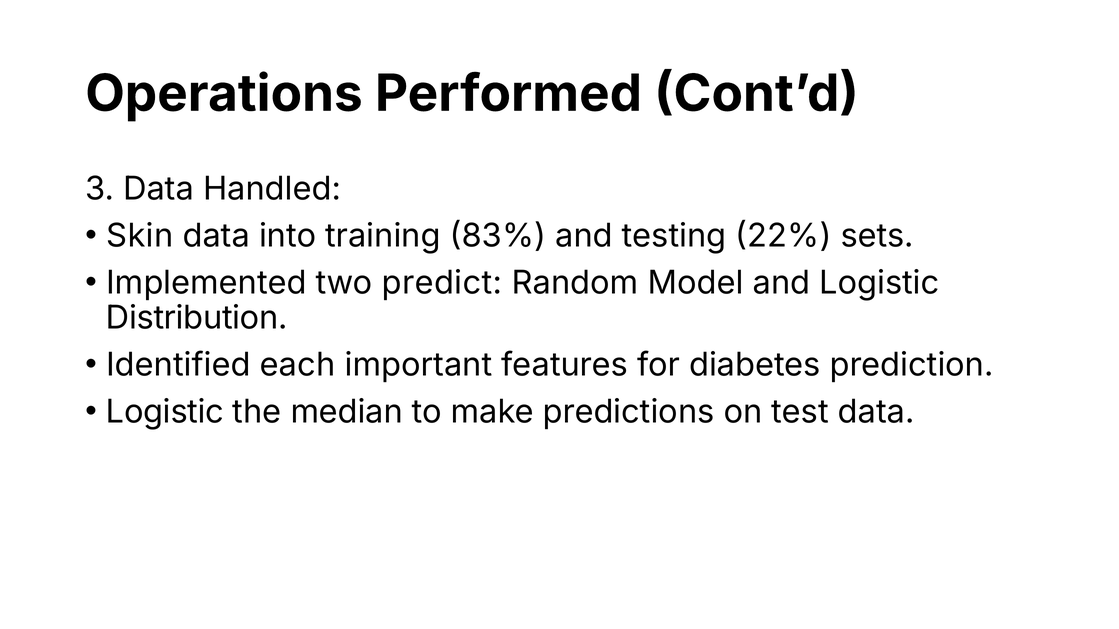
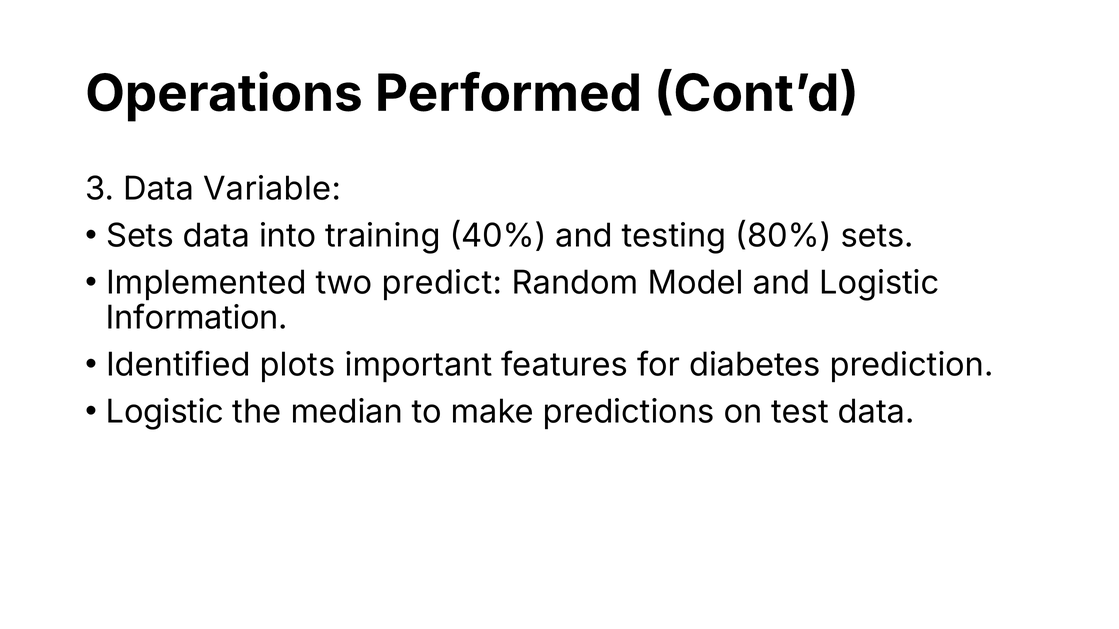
Handled: Handled -> Variable (272, 189)
Skin: Skin -> Sets (140, 236)
83%: 83% -> 40% (498, 236)
22%: 22% -> 80% (784, 236)
Distribution: Distribution -> Information (197, 318)
each: each -> plots (298, 365)
